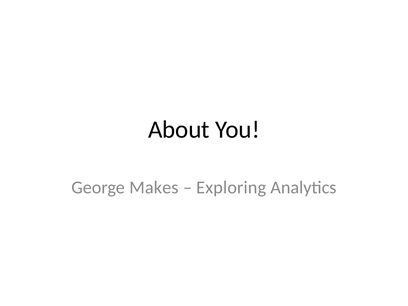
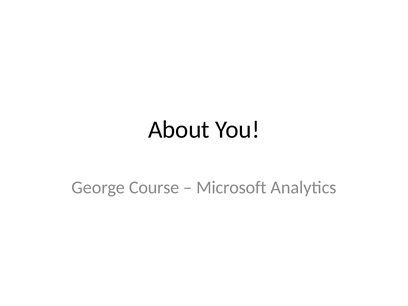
Makes: Makes -> Course (154, 188)
Exploring: Exploring -> Microsoft (231, 188)
